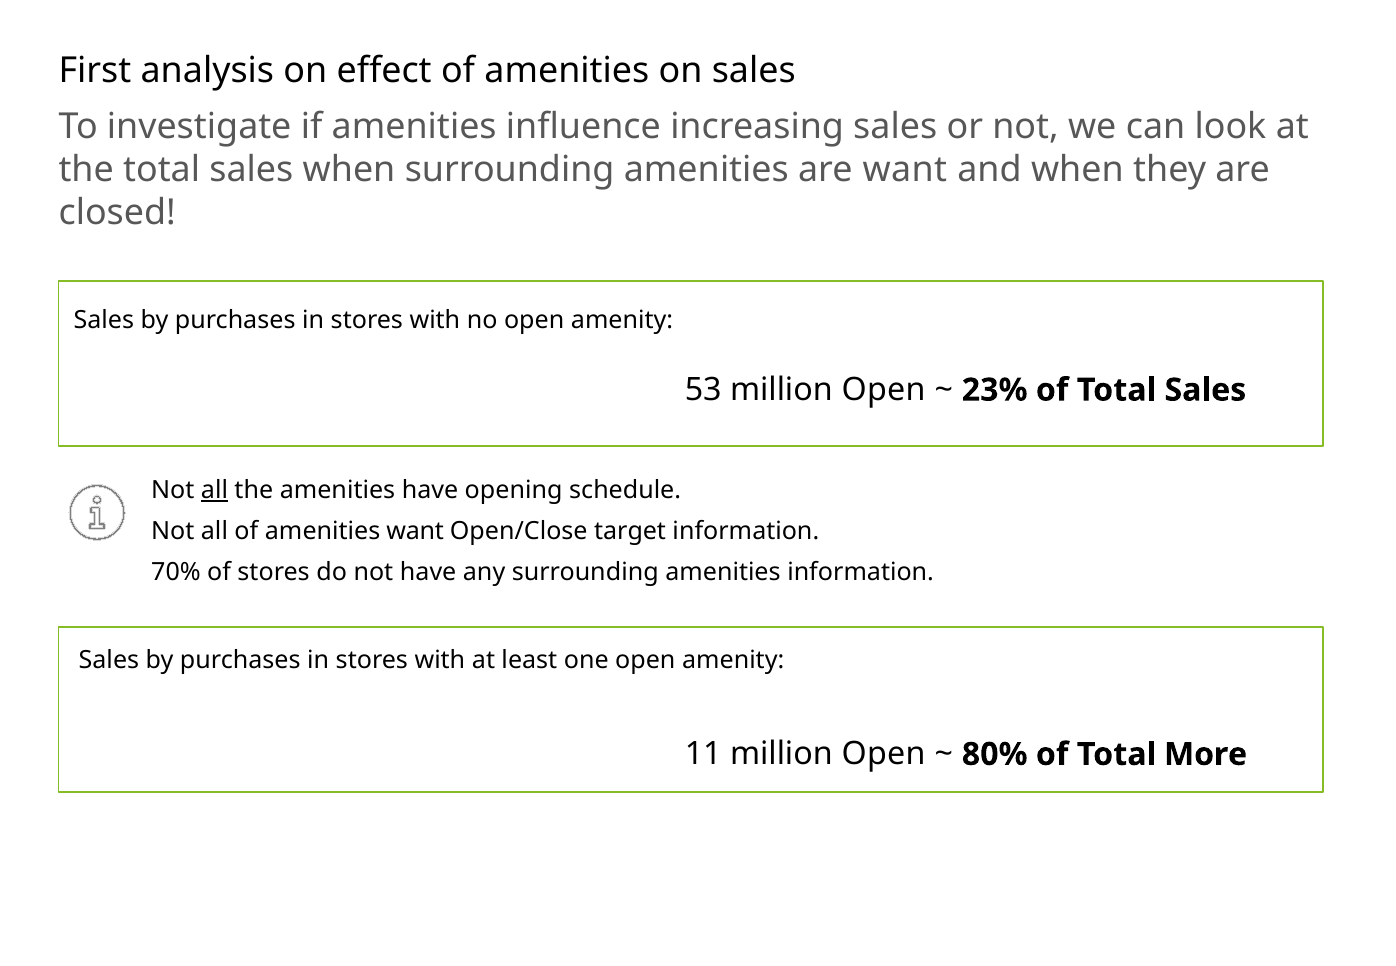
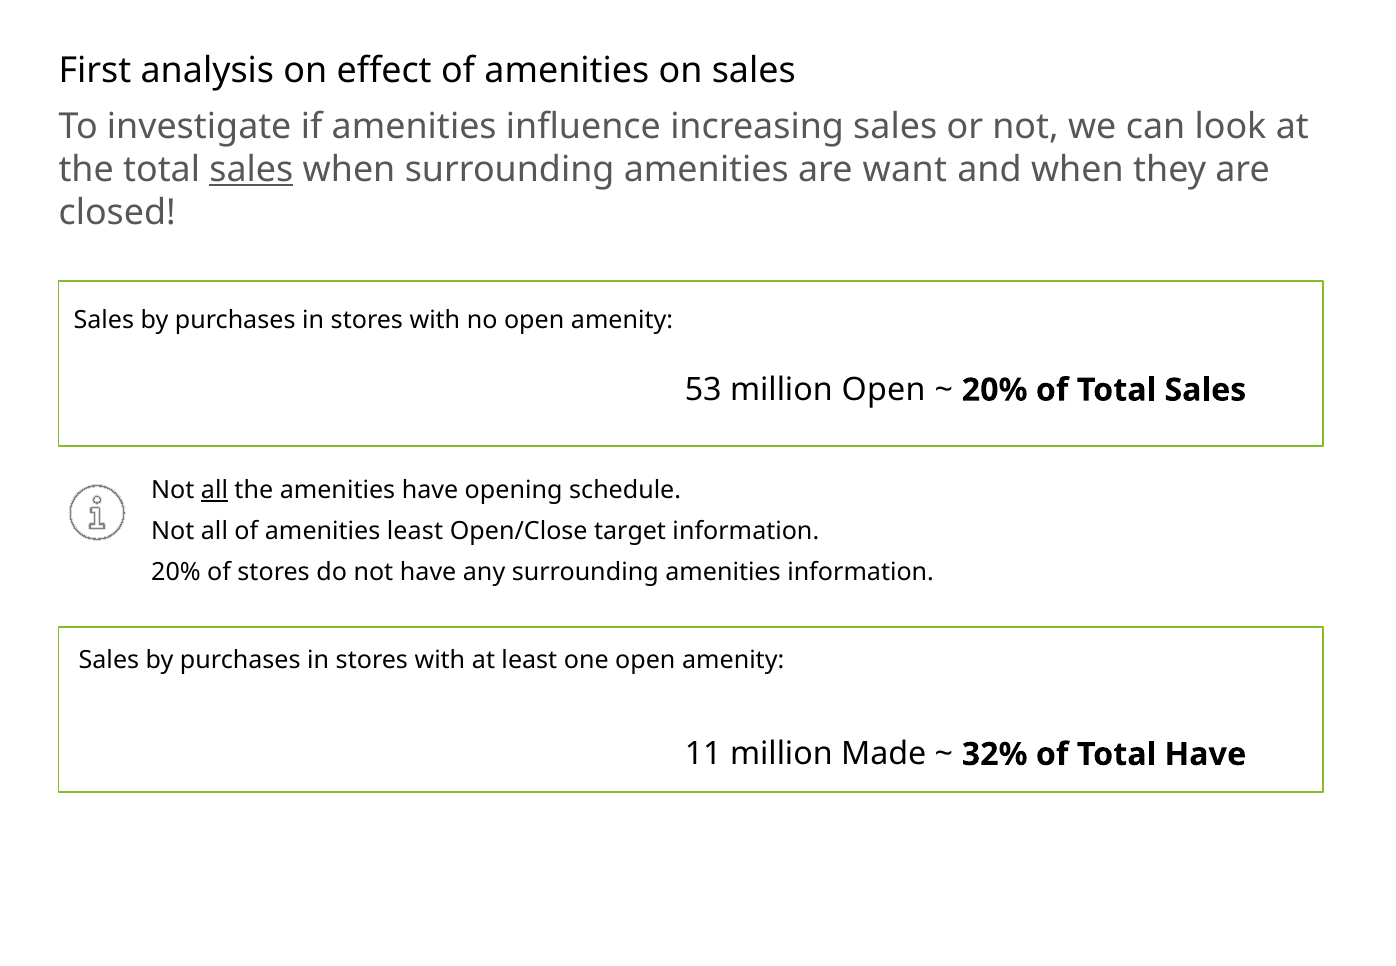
sales underline: none -> present (251, 170)
23%: 23% -> 20% (995, 390)
amenities want: want -> least (415, 531)
70%: 70% -> 20% (176, 572)
11 million Open: Open -> Made (884, 755)
80%: 80% -> 32% (995, 755)
Total More: More -> Have (1205, 755)
